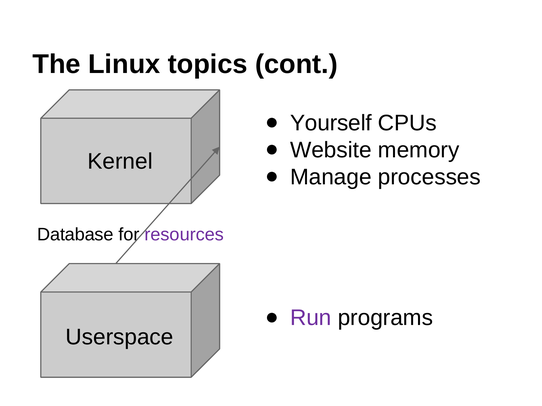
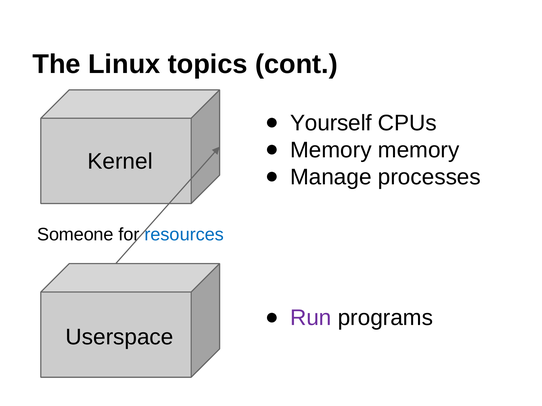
Website: Website -> Memory (331, 150)
Database: Database -> Someone (75, 235)
resources colour: purple -> blue (184, 235)
